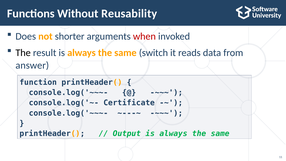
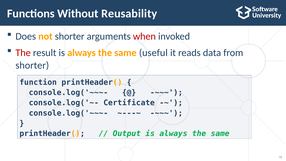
The colour: black -> red (23, 53)
switch: switch -> useful (153, 53)
answer: answer -> shorter (32, 65)
